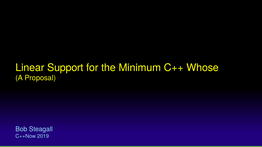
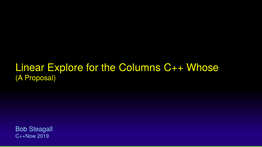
Support: Support -> Explore (65, 68)
Minimum: Minimum -> Columns (140, 68)
